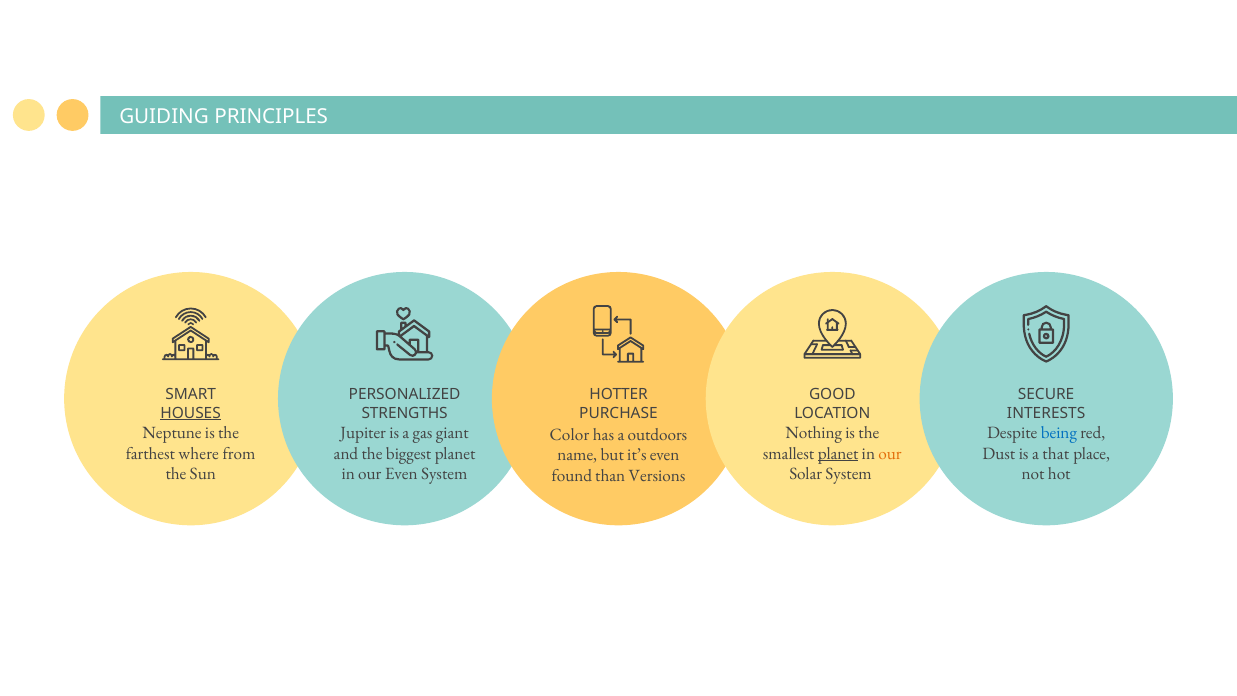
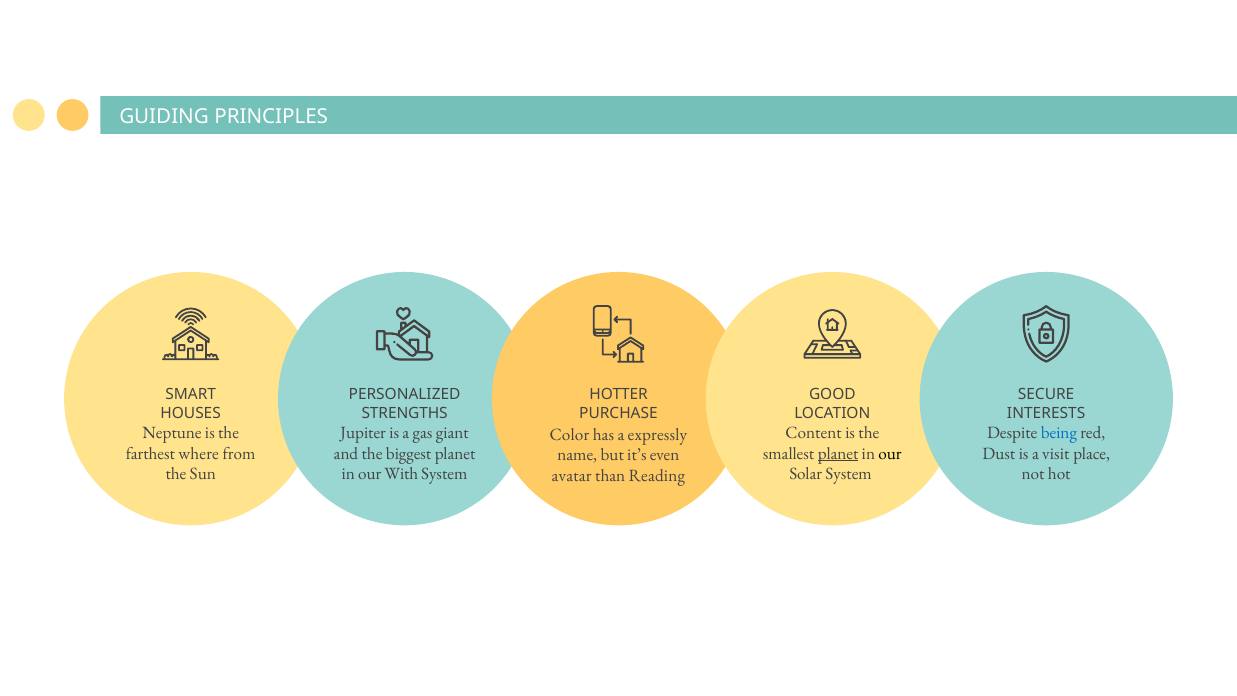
HOUSES underline: present -> none (191, 413)
Nothing: Nothing -> Content (814, 433)
outdoors: outdoors -> expressly (657, 434)
our colour: orange -> black (890, 453)
that: that -> visit (1056, 453)
our Even: Even -> With (401, 474)
found: found -> avatar (572, 476)
Versions: Versions -> Reading (657, 476)
